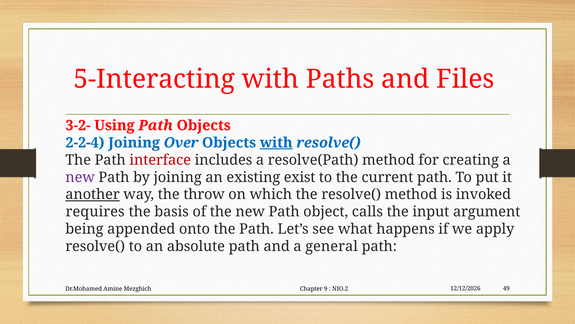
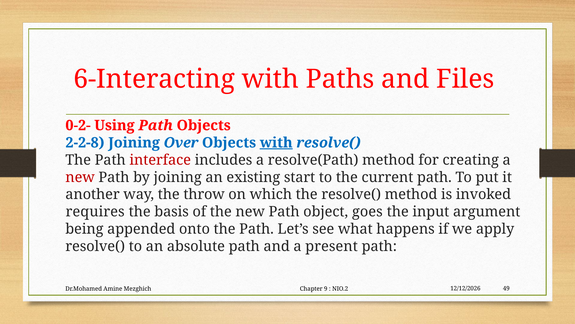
5-Interacting: 5-Interacting -> 6-Interacting (154, 79)
3-2-: 3-2- -> 0-2- (78, 125)
2-2-4: 2-2-4 -> 2-2-8 (85, 142)
new colour: purple -> red (80, 177)
exist: exist -> start (300, 177)
another underline: present -> none (93, 194)
calls: calls -> goes (367, 211)
general: general -> present (332, 246)
